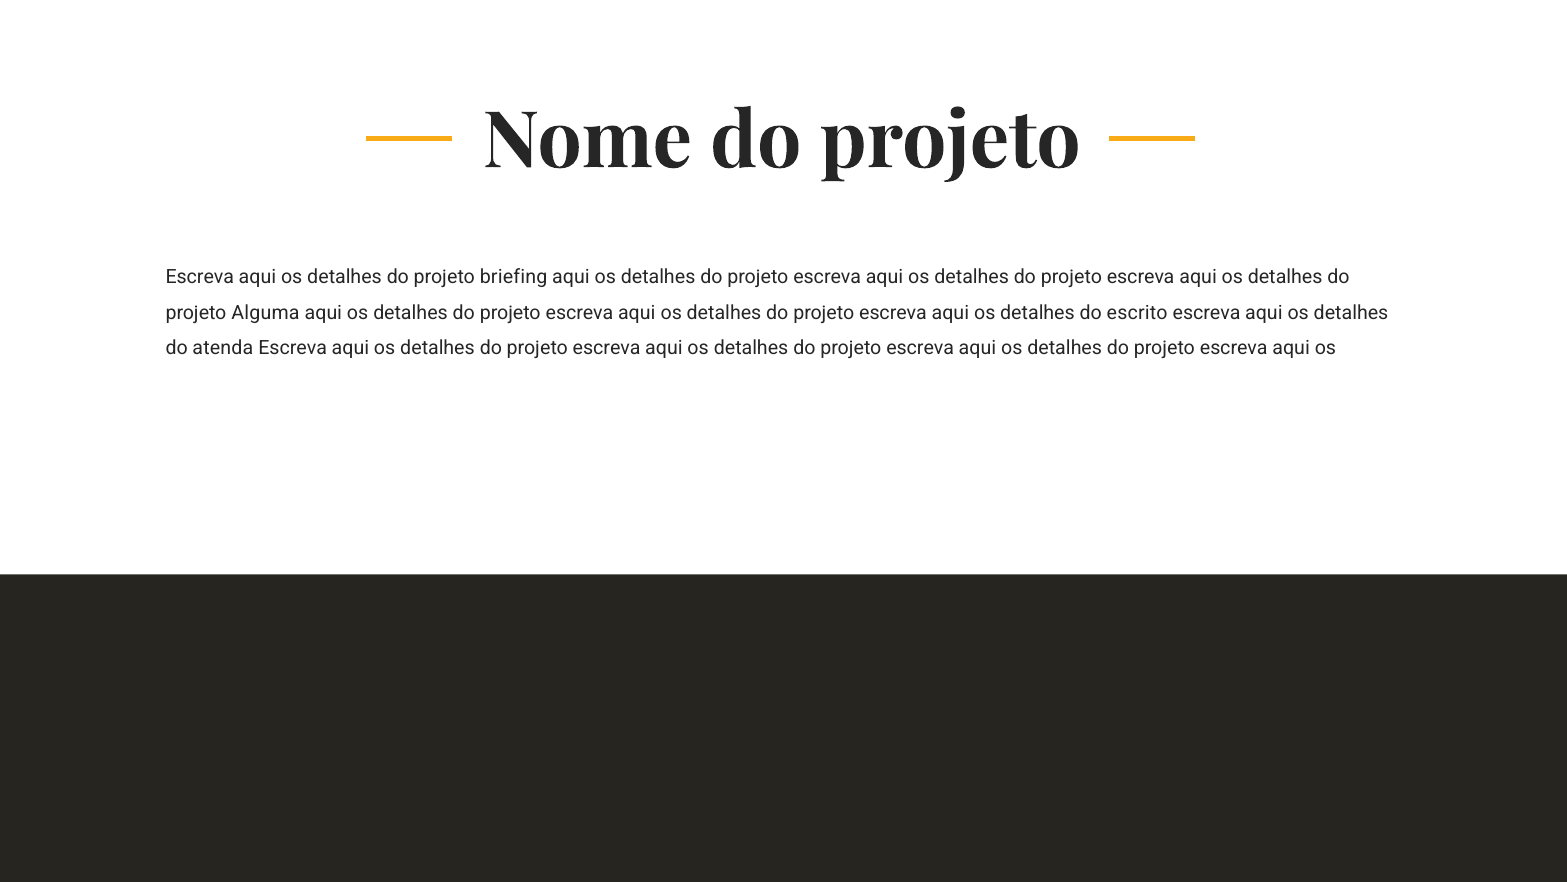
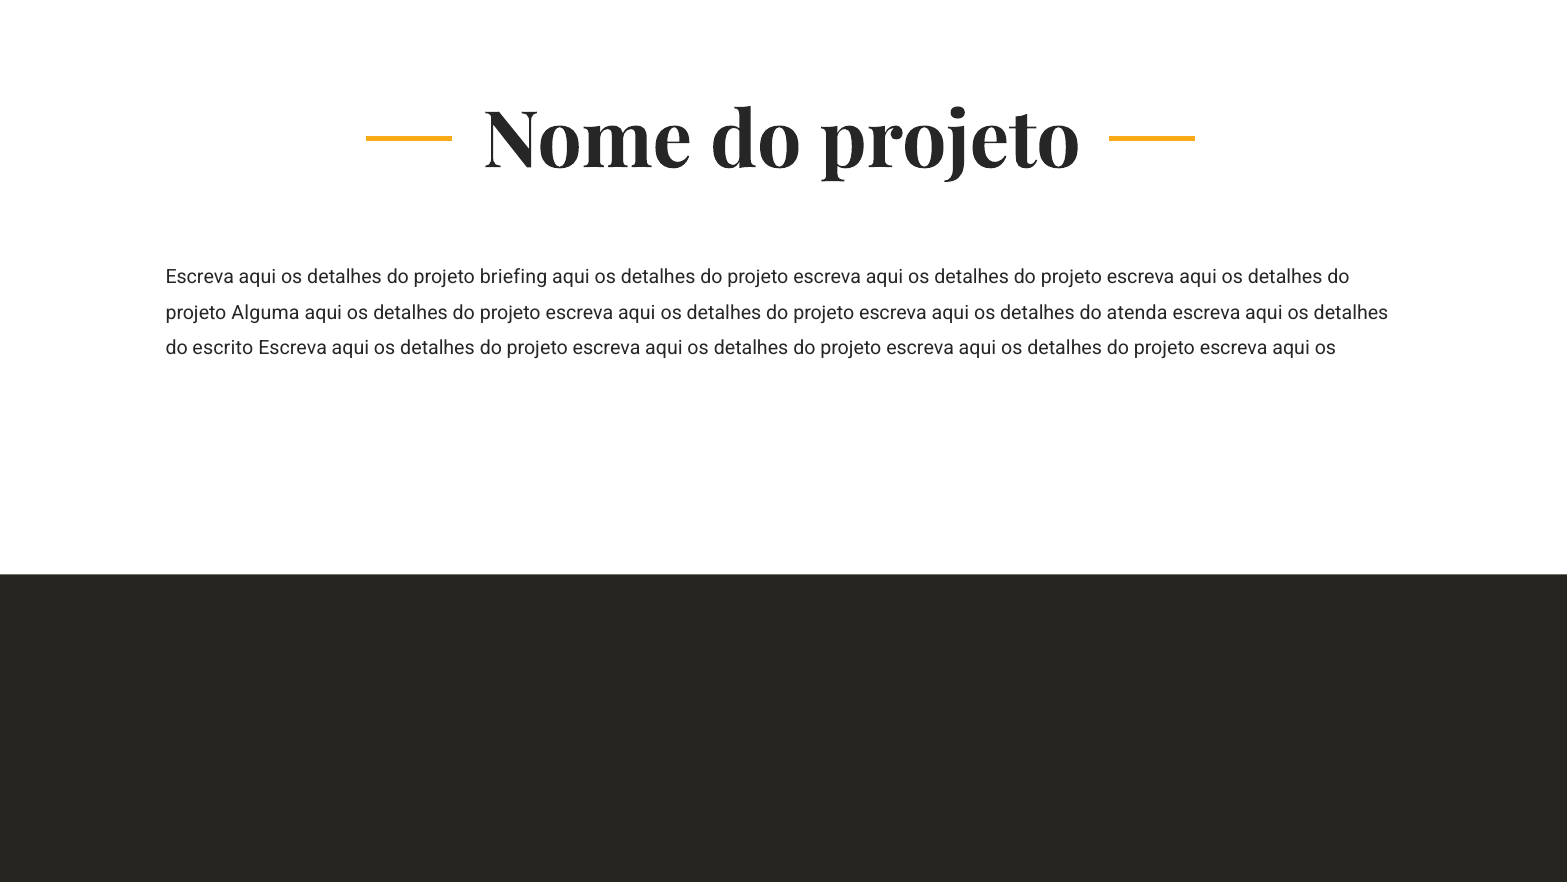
escrito: escrito -> atenda (1137, 313)
atenda: atenda -> escrito (223, 348)
